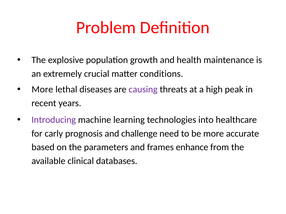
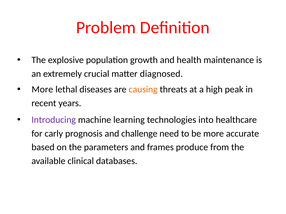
conditions: conditions -> diagnosed (161, 74)
causing colour: purple -> orange (143, 90)
enhance: enhance -> produce (192, 148)
